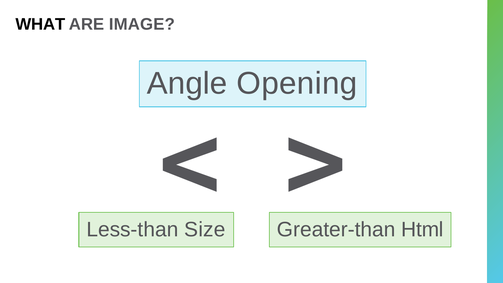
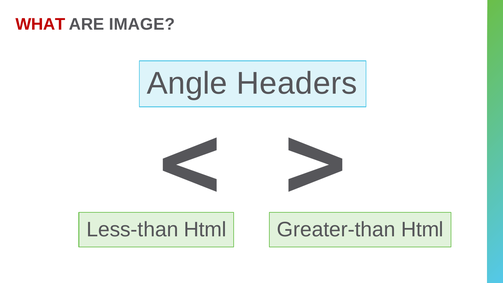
WHAT colour: black -> red (40, 24)
Opening: Opening -> Headers (297, 84)
Less-than Size: Size -> Html (205, 229)
